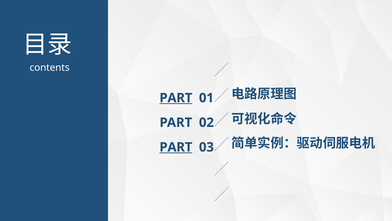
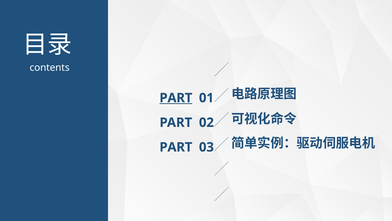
PART underline: present -> none (176, 147)
